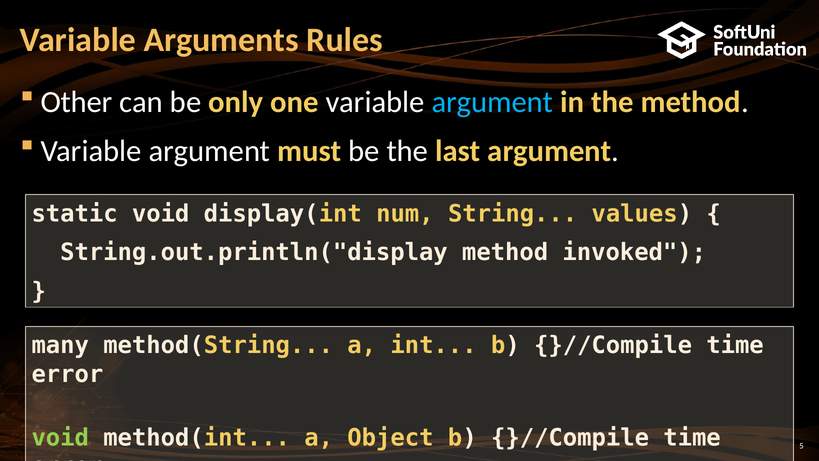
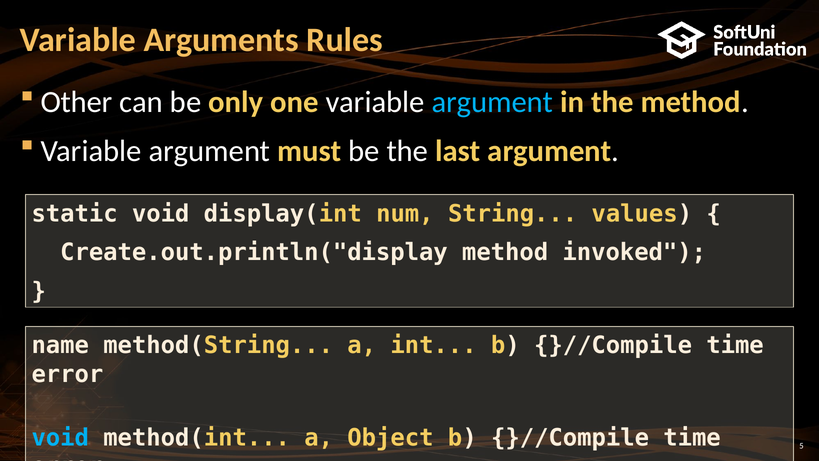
String.out.println("display: String.out.println("display -> Create.out.println("display (254, 252)
many: many -> name (60, 345)
void colour: light green -> light blue (60, 437)
